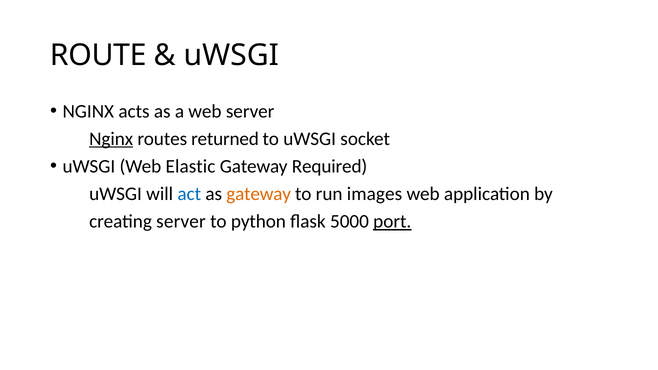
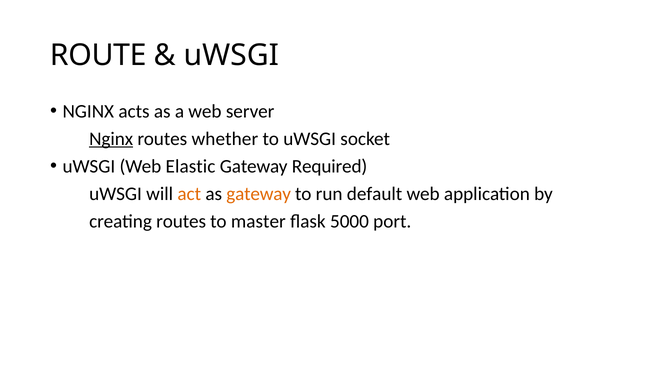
returned: returned -> whether (225, 139)
act colour: blue -> orange (189, 194)
images: images -> default (375, 194)
creating server: server -> routes (181, 222)
python: python -> master (258, 222)
port underline: present -> none (392, 222)
